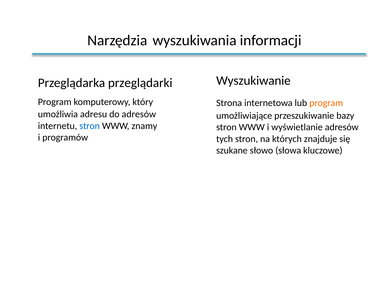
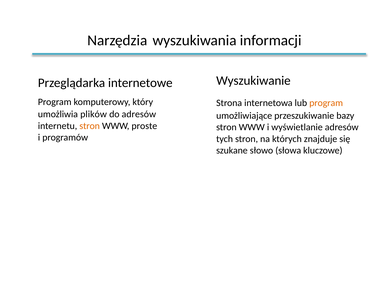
przeglądarki: przeglądarki -> internetowe (140, 83)
adresu: adresu -> plików (94, 115)
stron colour: blue -> orange (90, 126)
znamy: znamy -> proste (144, 126)
